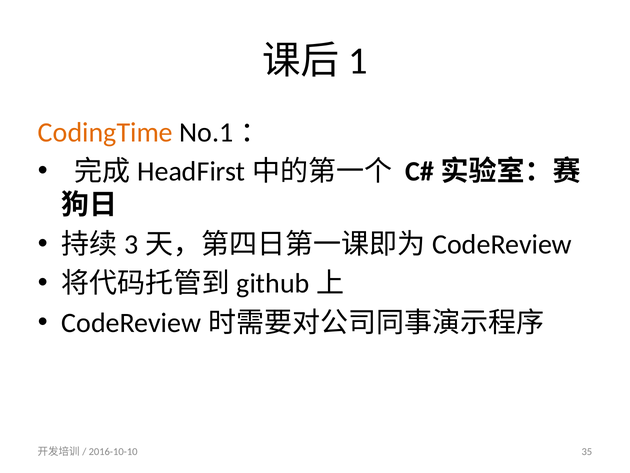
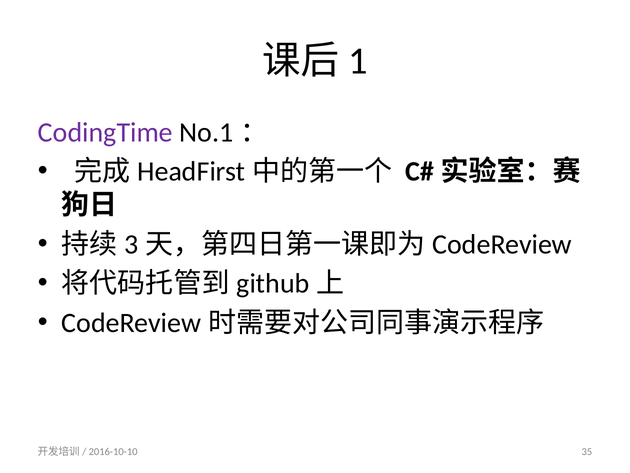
CodingTime colour: orange -> purple (105, 132)
